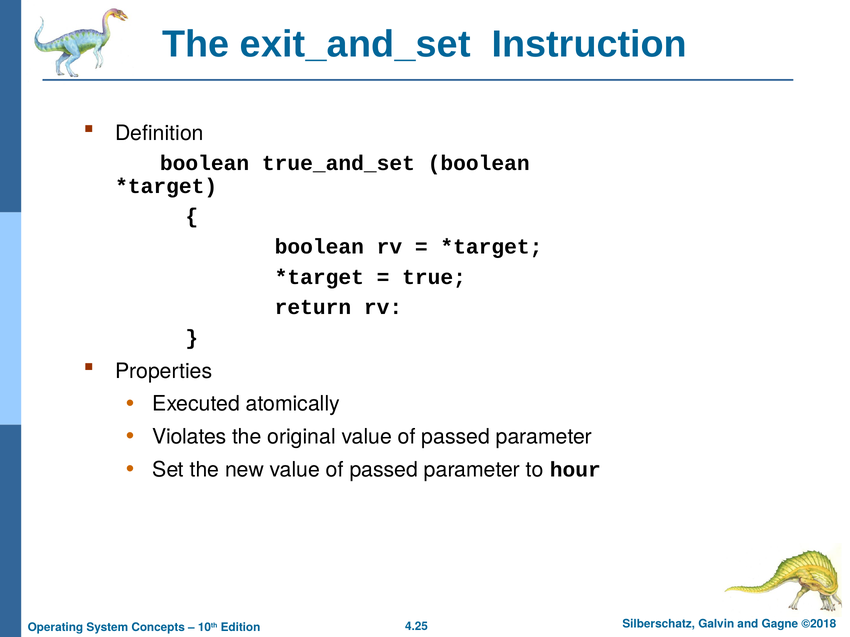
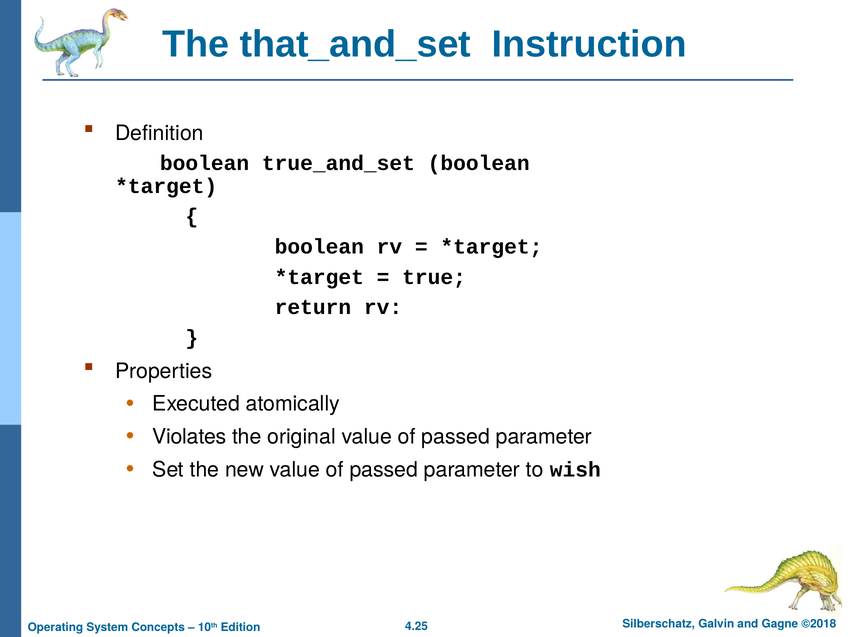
exit_and_set: exit_and_set -> that_and_set (355, 44)
hour: hour -> wish (575, 470)
